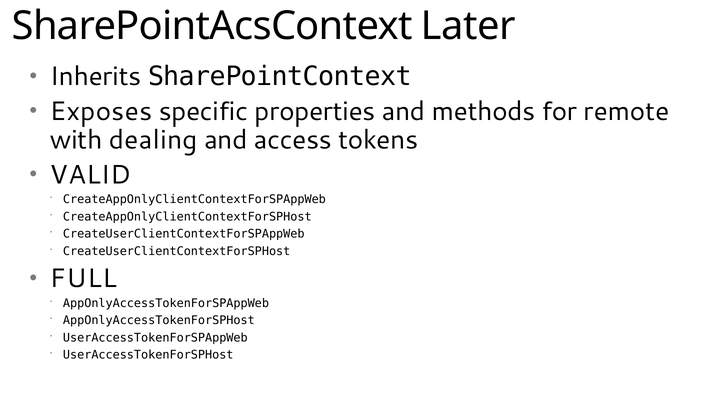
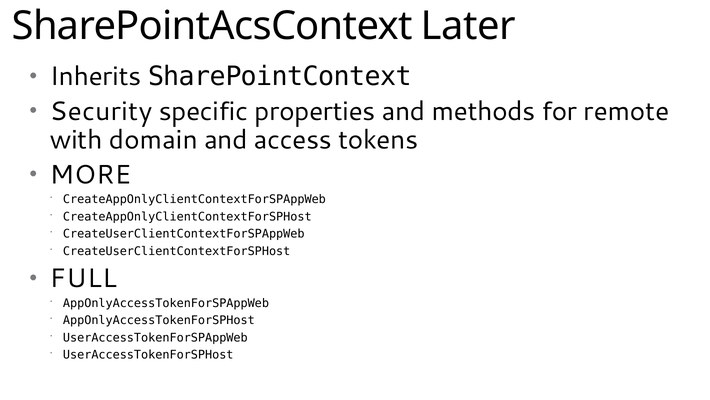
Exposes: Exposes -> Security (101, 111)
dealing: dealing -> domain (153, 140)
VALID: VALID -> MORE (91, 175)
